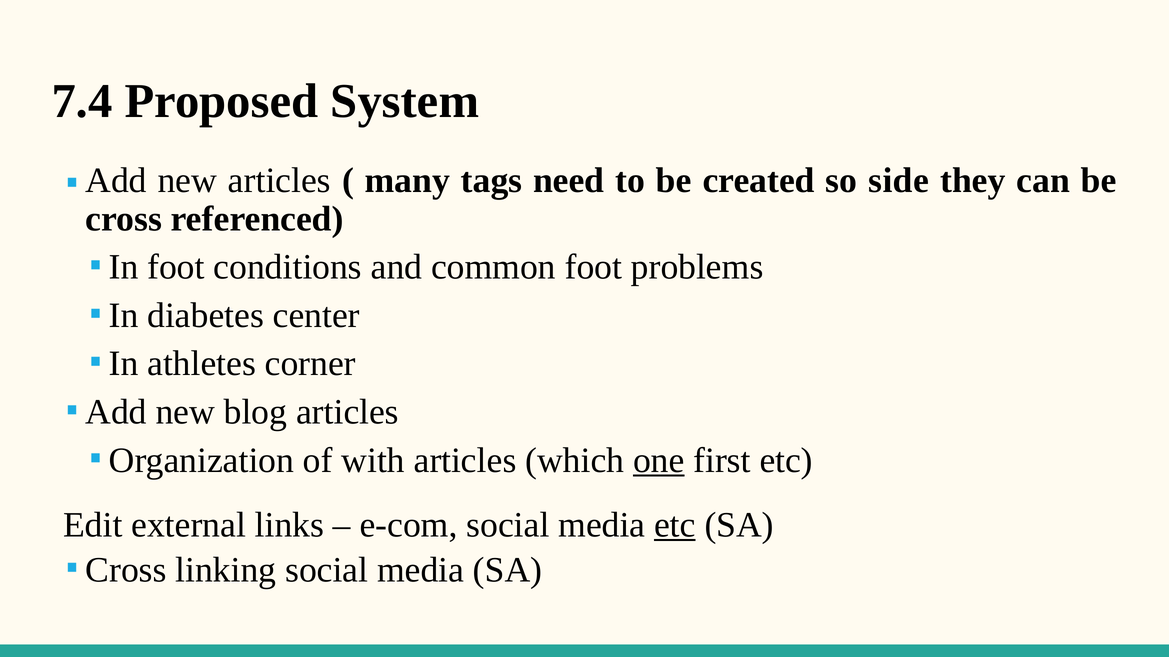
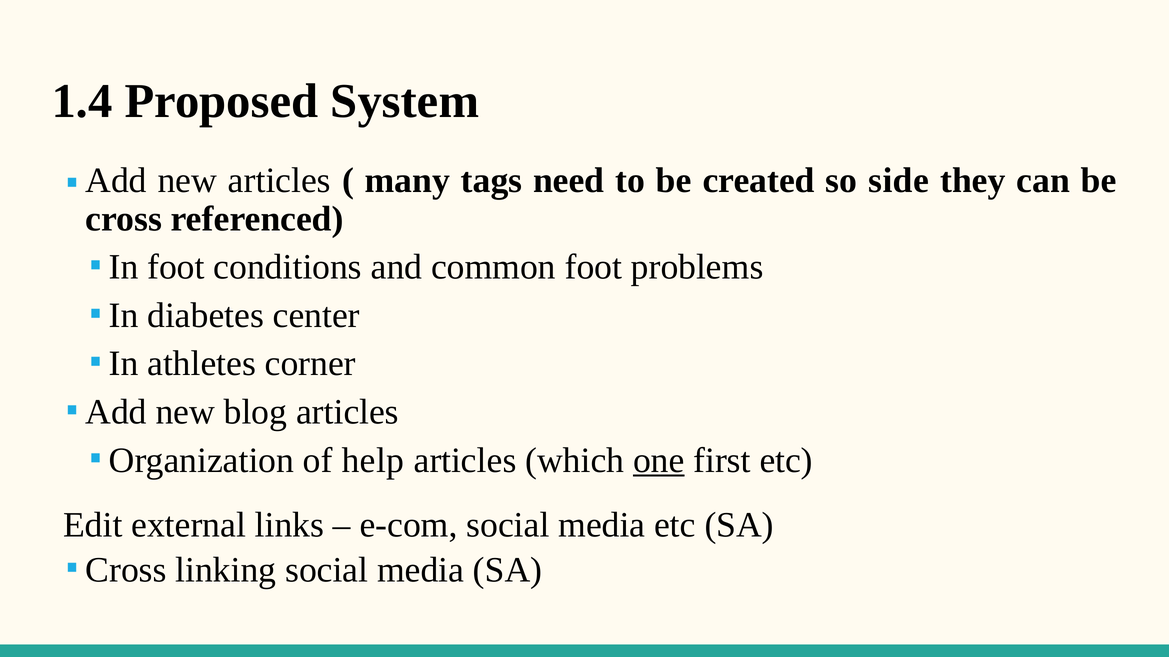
7.4: 7.4 -> 1.4 (82, 101)
with: with -> help (373, 461)
etc underline: present -> none (675, 525)
